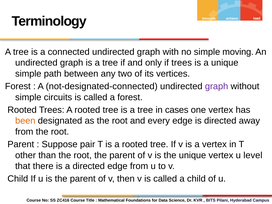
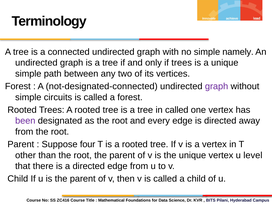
moving: moving -> namely (238, 52)
in cases: cases -> called (177, 110)
been colour: orange -> purple (25, 121)
pair: pair -> four (88, 144)
